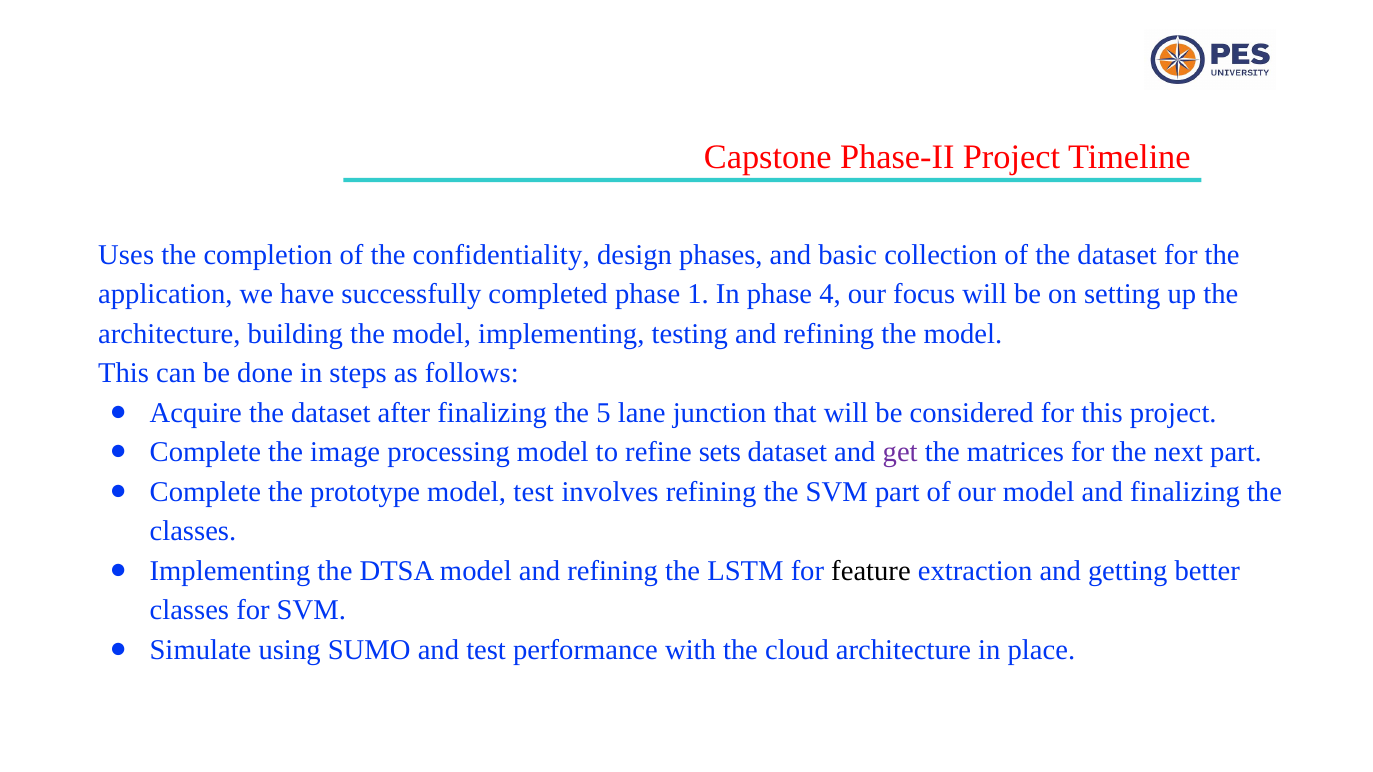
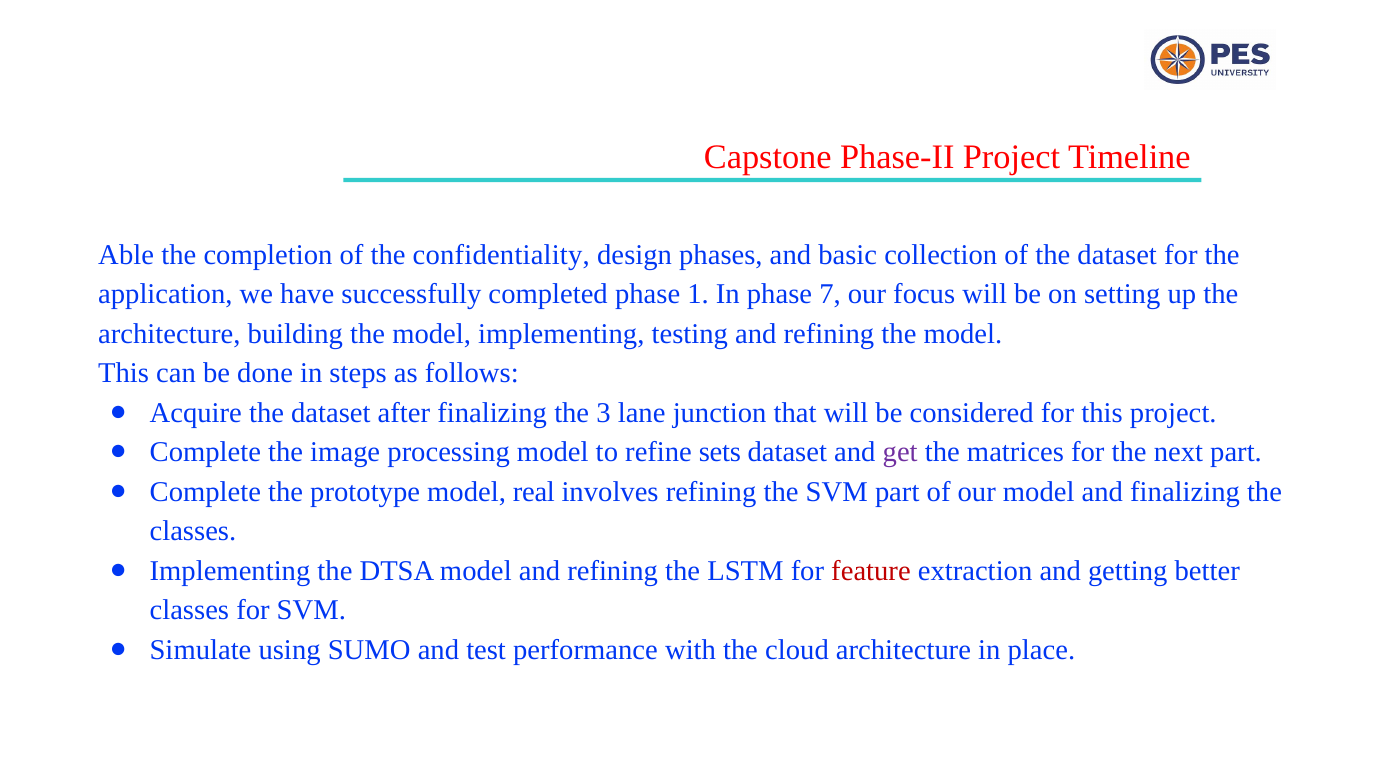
Uses: Uses -> Able (126, 255)
4: 4 -> 7 (830, 295)
5: 5 -> 3 (603, 413)
model test: test -> real (534, 492)
feature colour: black -> red (871, 571)
